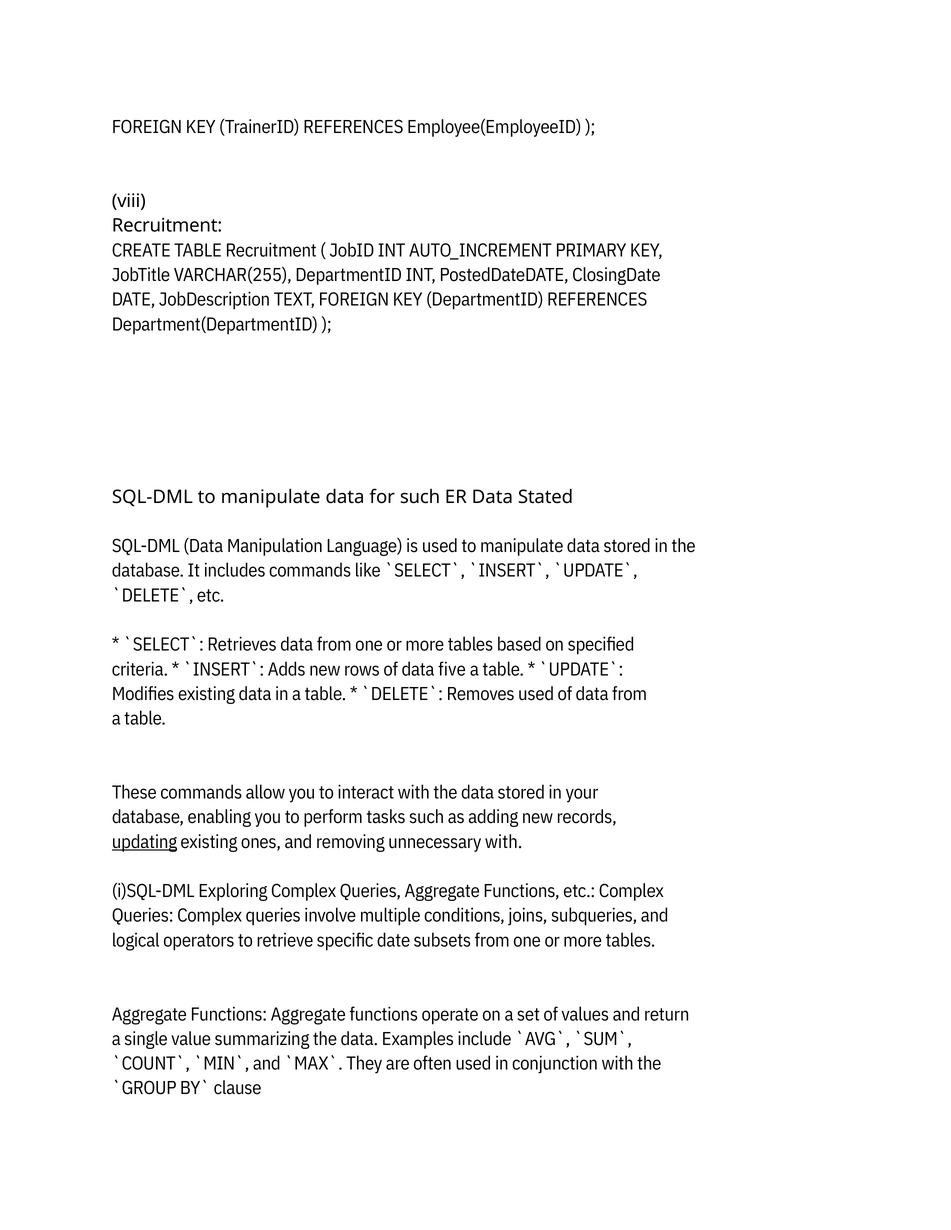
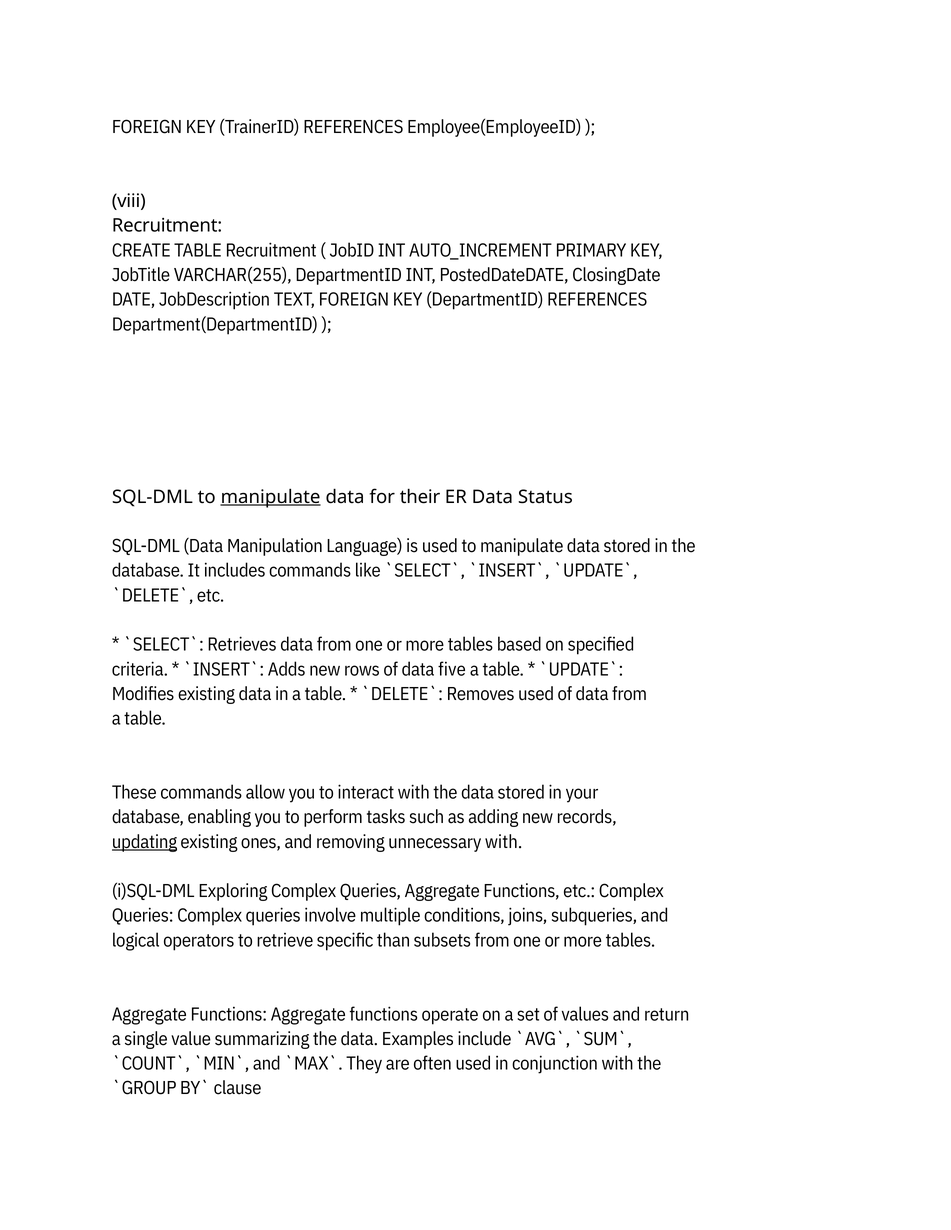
manipulate underline: none -> present (271, 497)
for such: such -> their (420, 497)
Stated: Stated -> Status (545, 497)
specific date: date -> than (394, 941)
